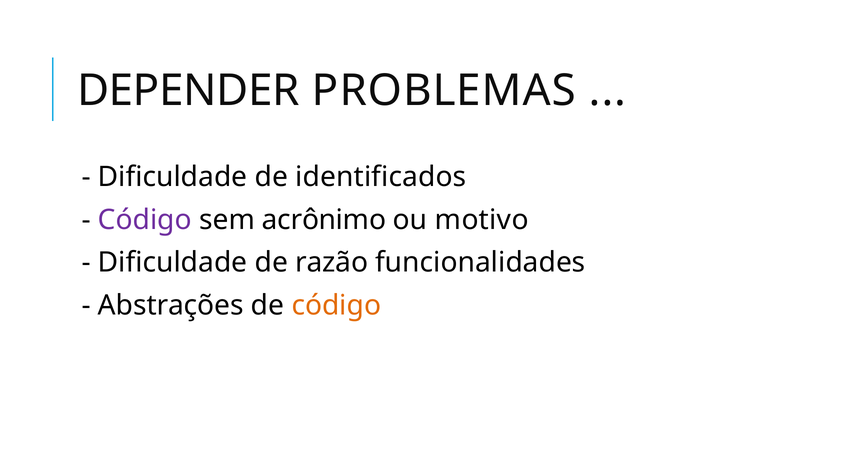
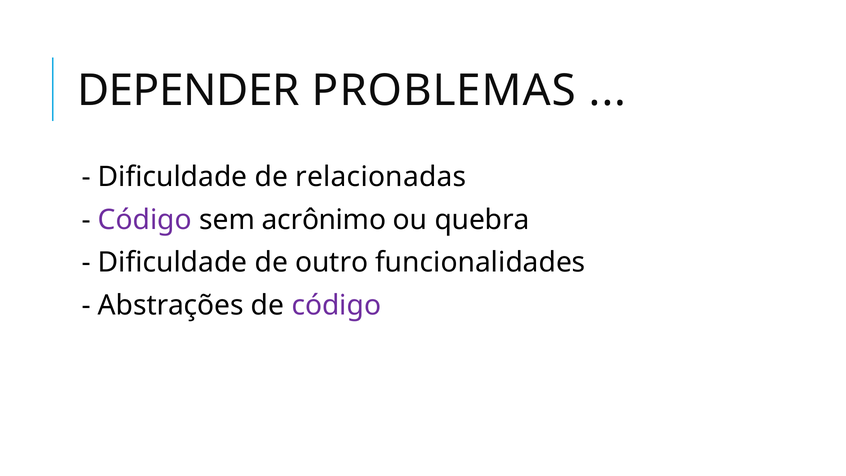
identificados: identificados -> relacionadas (381, 177)
motivo: motivo -> quebra (482, 220)
razão: razão -> outro (332, 263)
código colour: orange -> purple (336, 305)
